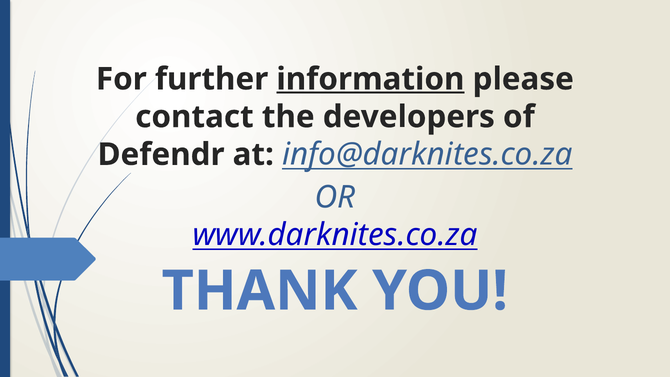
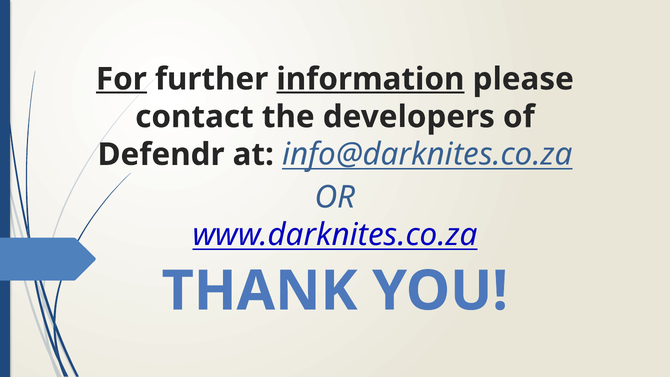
For underline: none -> present (121, 79)
